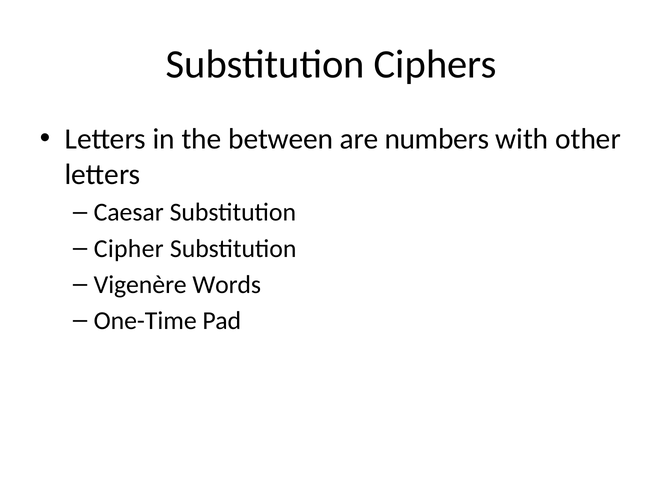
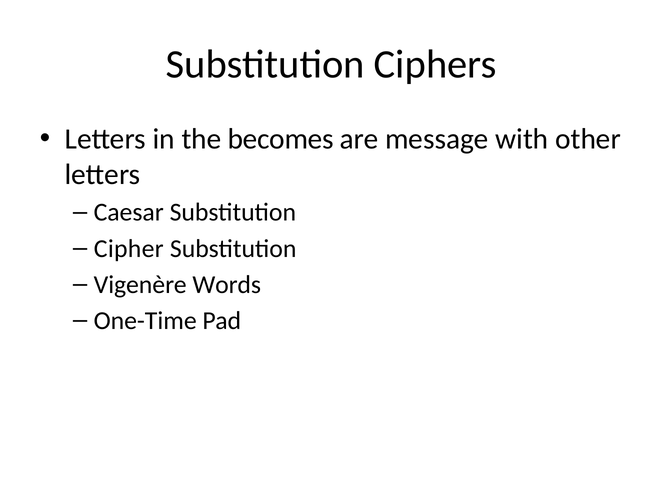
between: between -> becomes (281, 139)
numbers: numbers -> message (437, 139)
